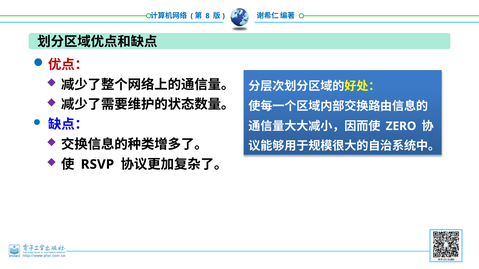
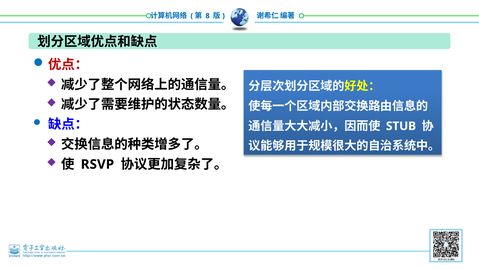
ZERO: ZERO -> STUB (401, 126)
